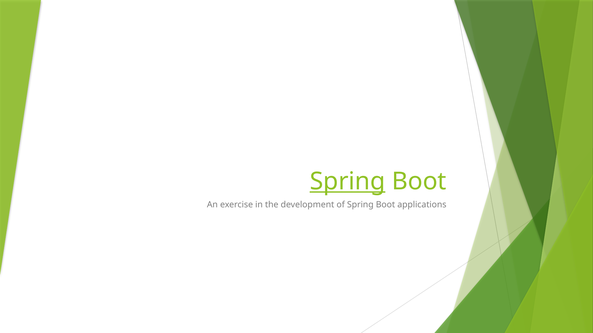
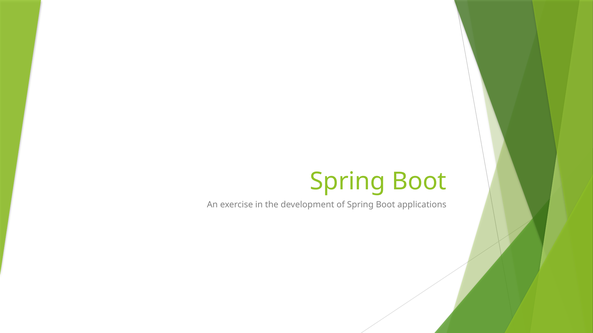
Spring underline: present -> none (348, 182)
